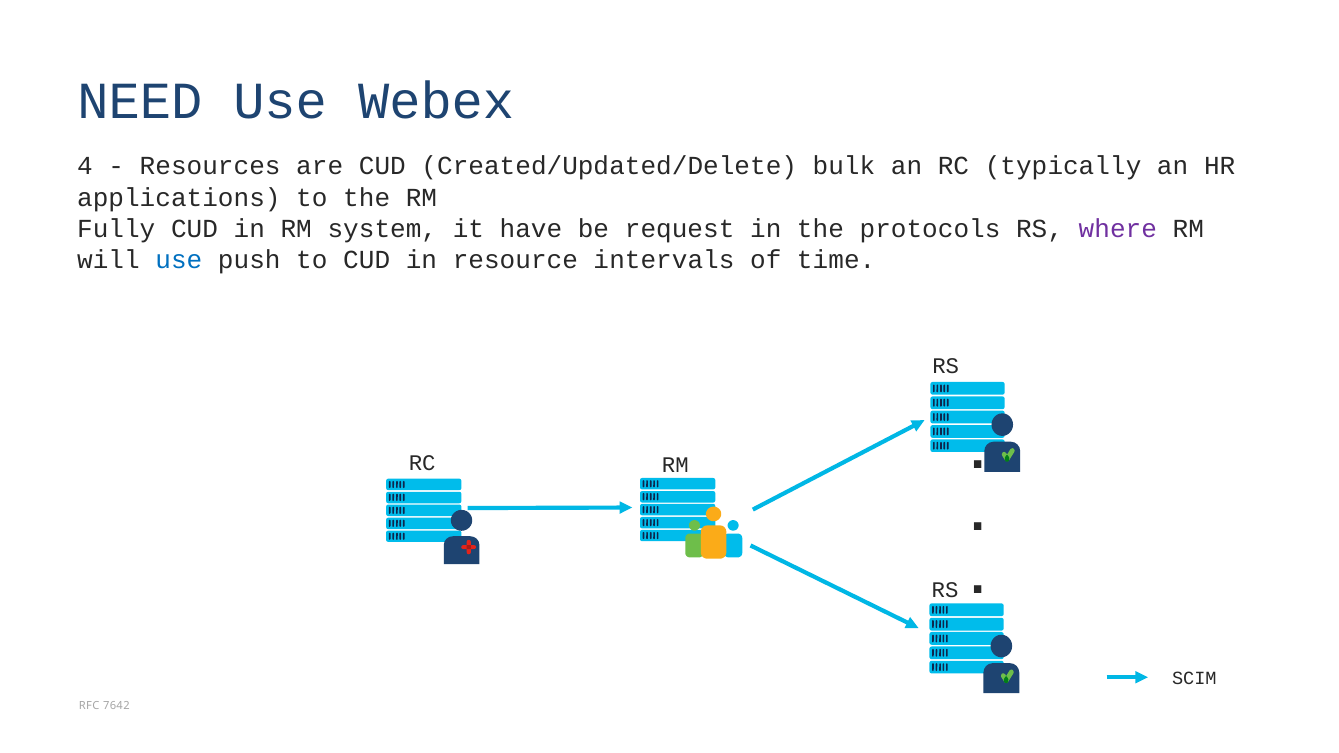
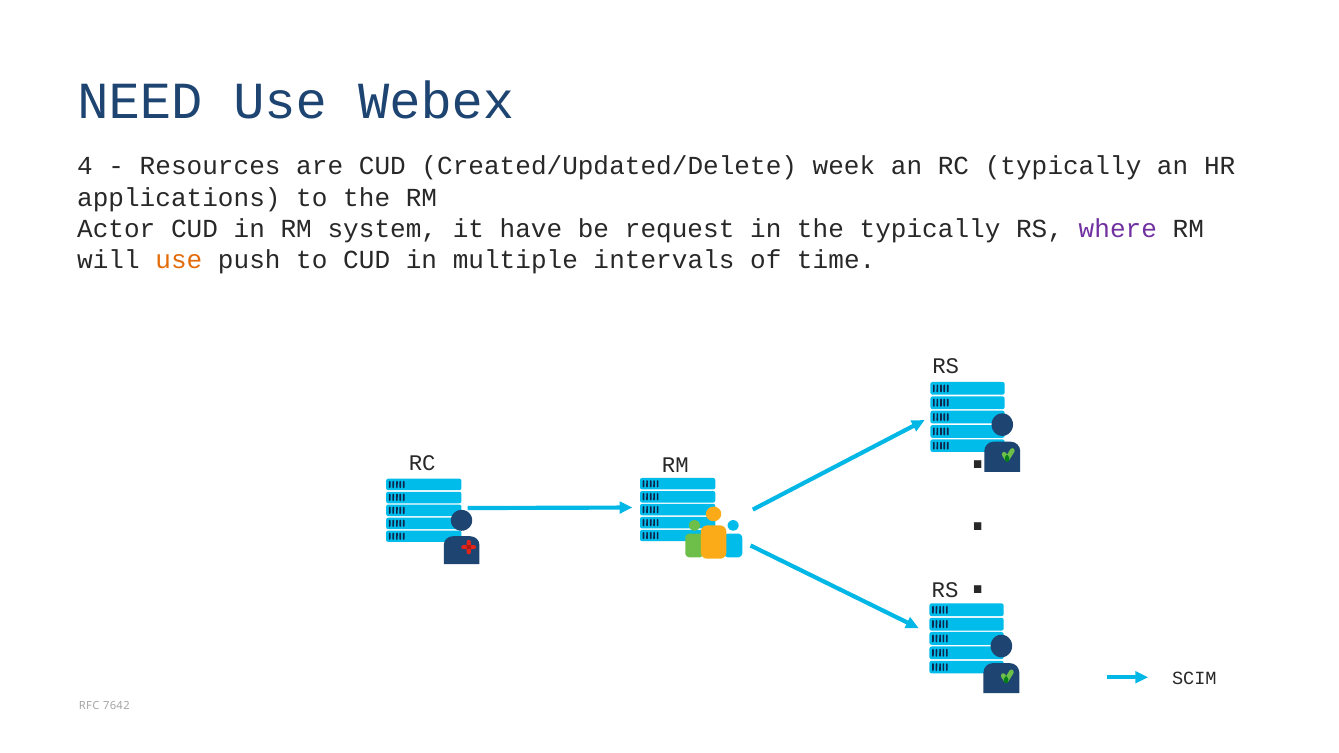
bulk: bulk -> week (844, 166)
Fully: Fully -> Actor (116, 229)
the protocols: protocols -> typically (930, 229)
use colour: blue -> orange (179, 260)
resource: resource -> multiple (515, 260)
